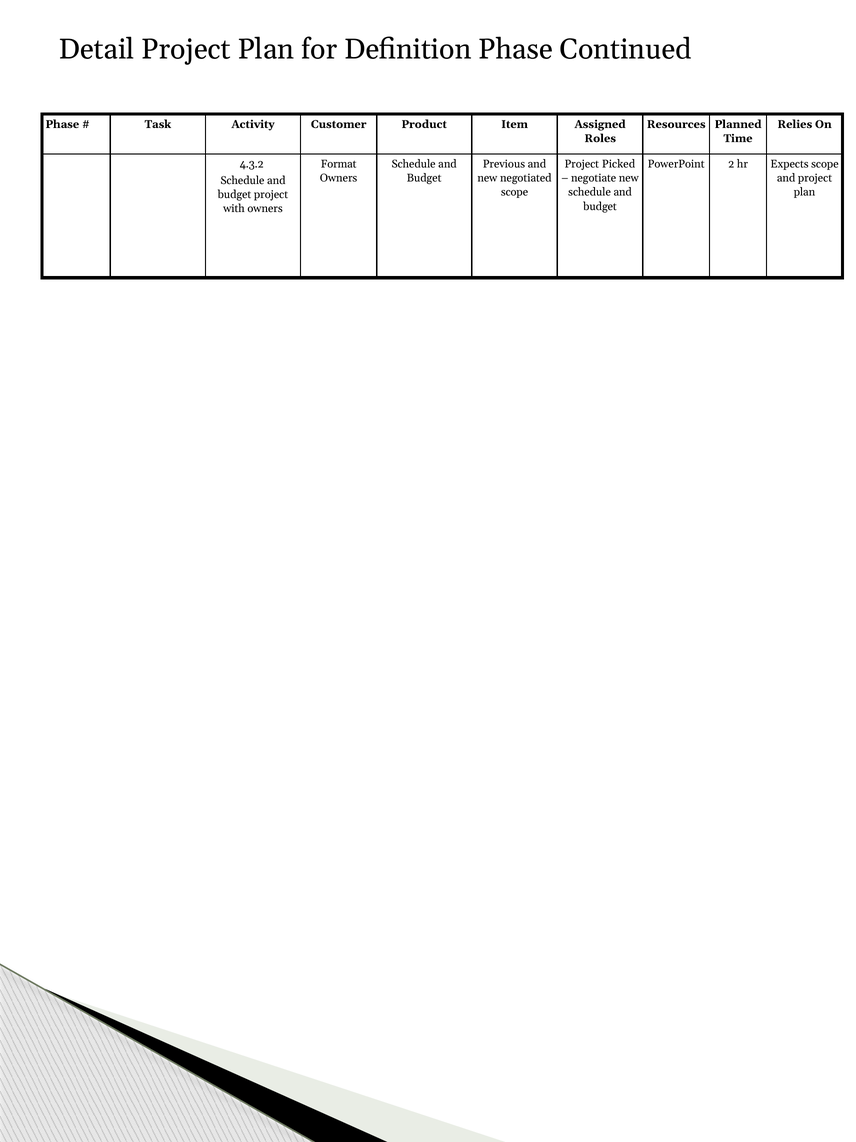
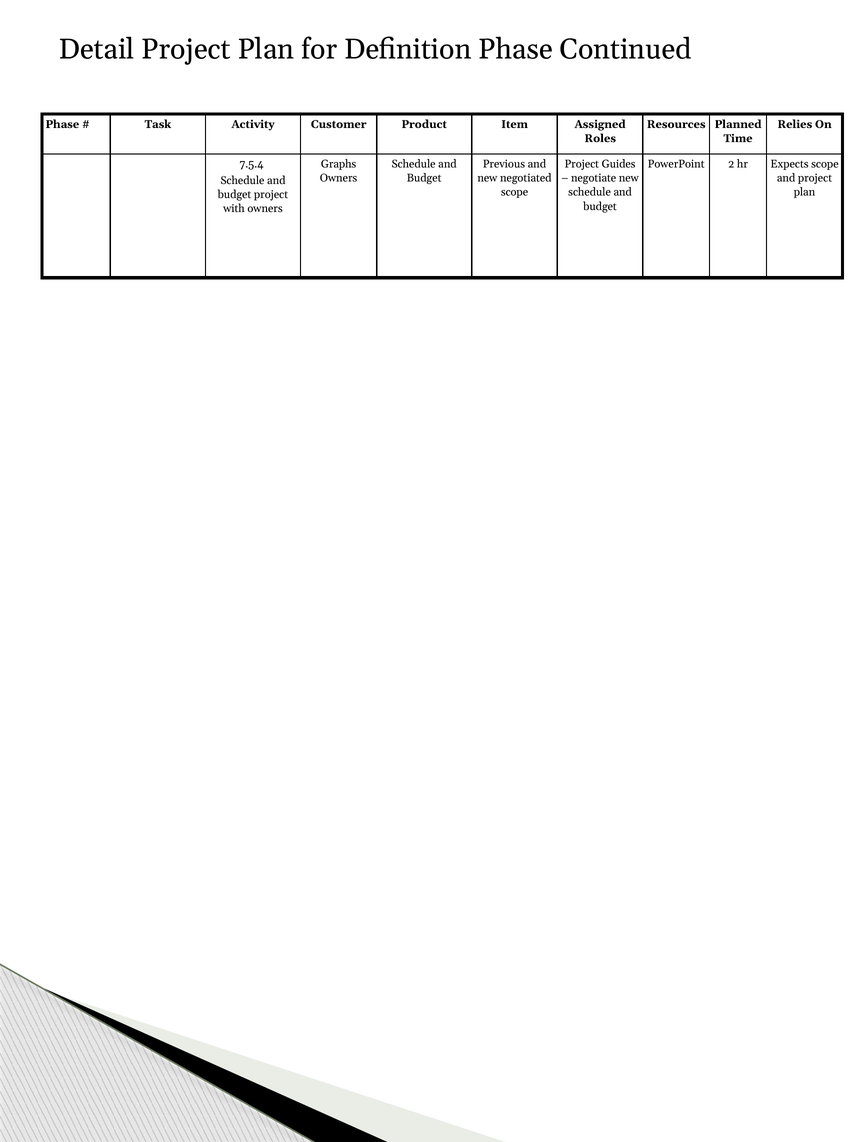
4.3.2: 4.3.2 -> 7.5.4 (252, 164)
Format: Format -> Graphs (339, 164)
Picked: Picked -> Guides (619, 164)
